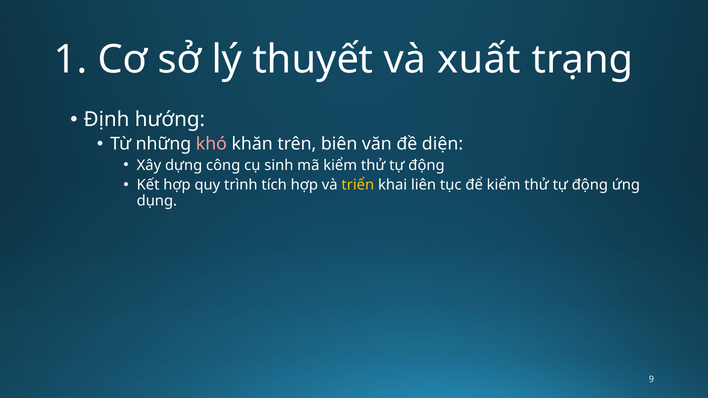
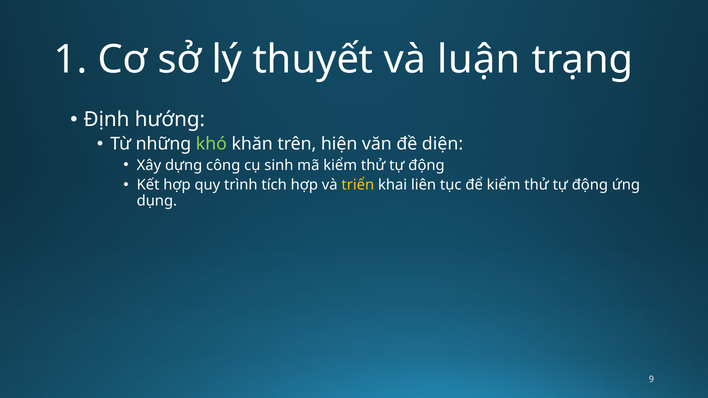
xuất: xuất -> luận (479, 59)
khó colour: pink -> light green (211, 144)
biên: biên -> hiện (339, 144)
